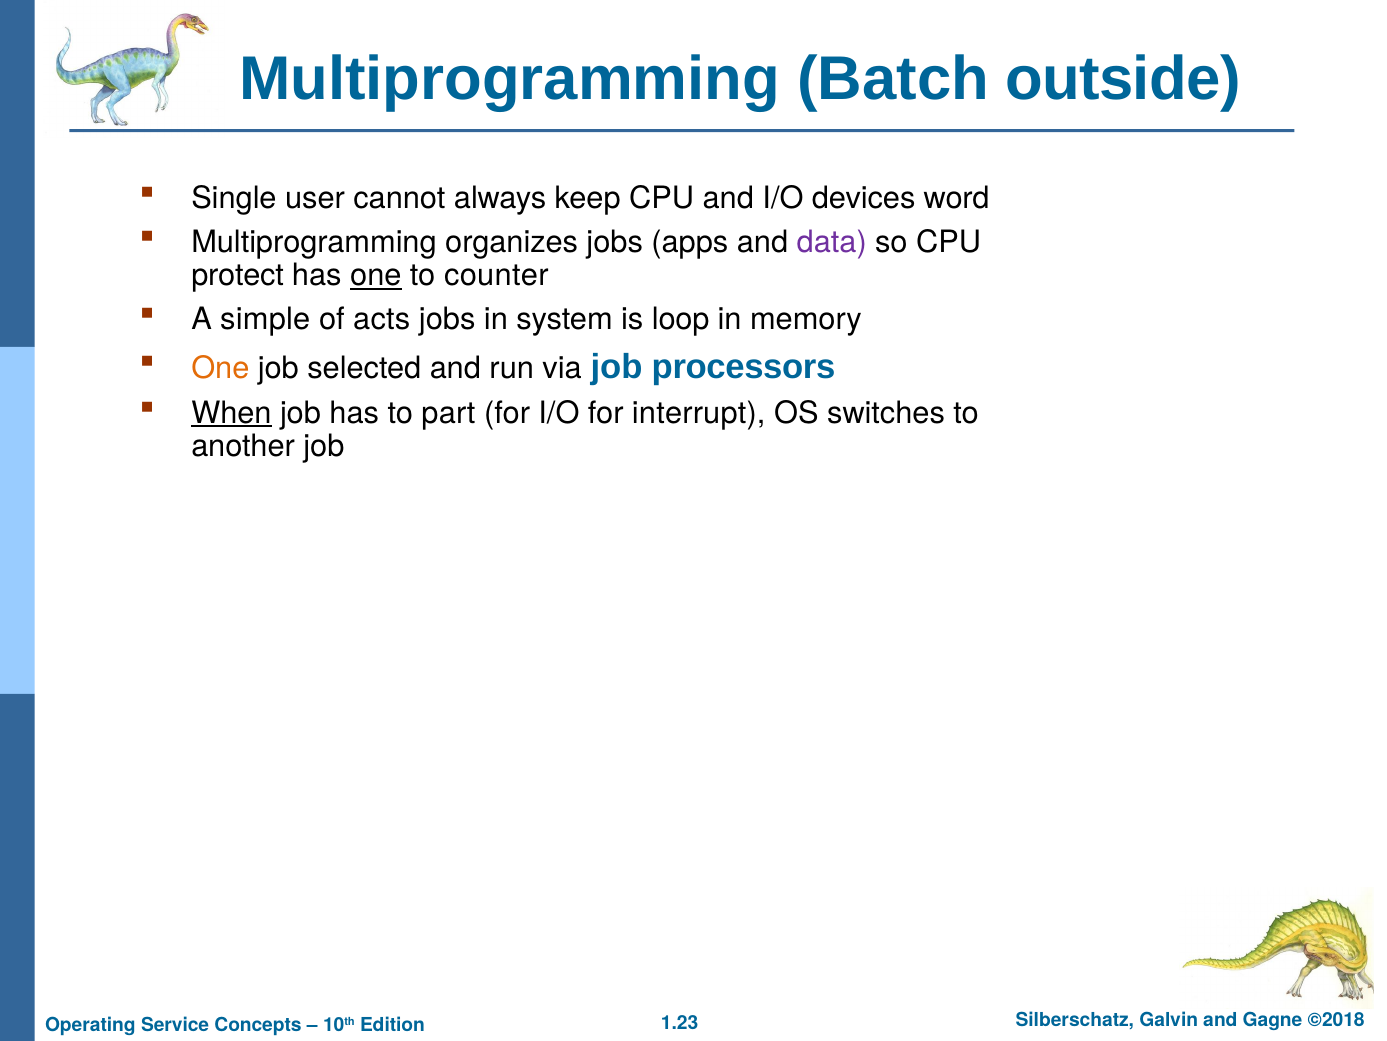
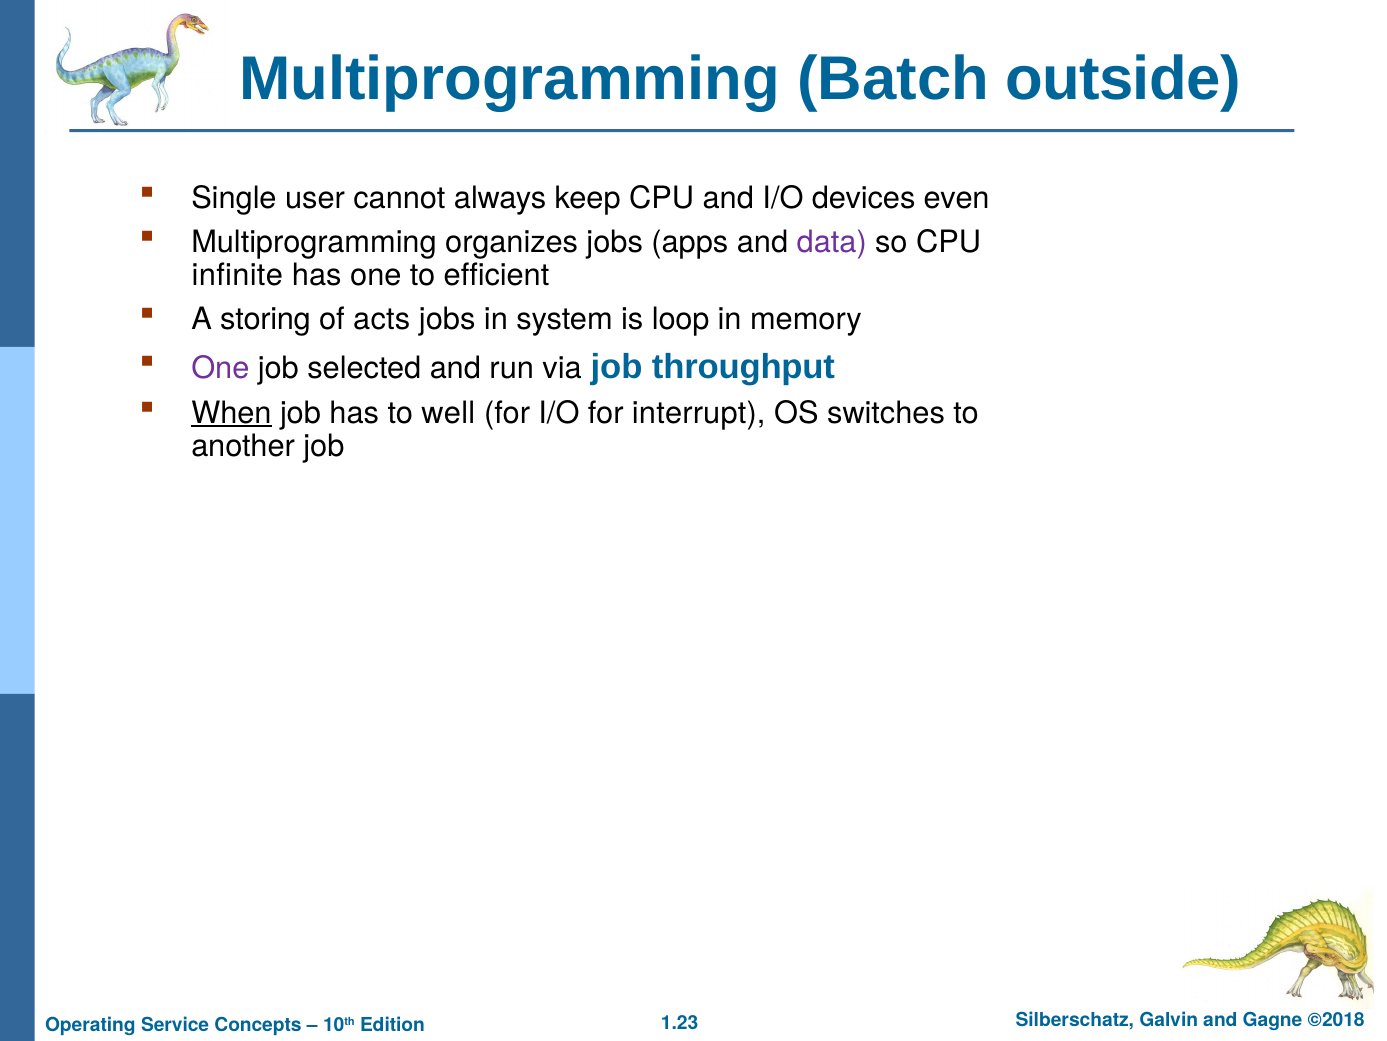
word: word -> even (957, 198)
protect: protect -> infinite (237, 275)
one underline: present -> none (376, 275)
counter: counter -> efficient (497, 275)
simple: simple -> storing (266, 319)
One colour: orange -> purple (220, 368)
processors: processors -> throughput (743, 367)
part: part -> well (448, 413)
